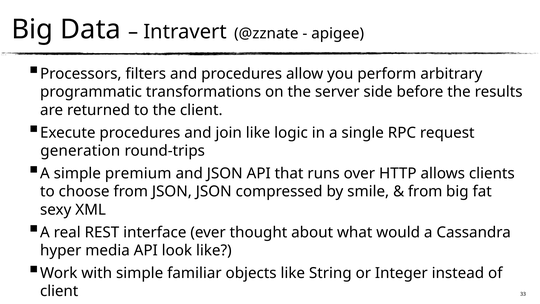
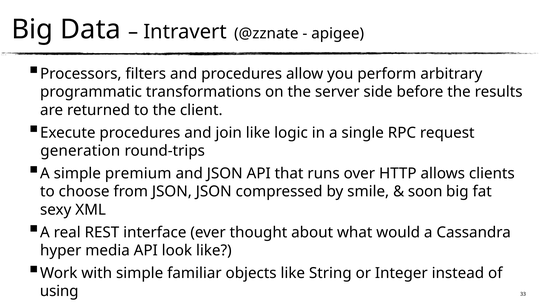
from: from -> soon (425, 191)
client: client -> using (59, 291)
